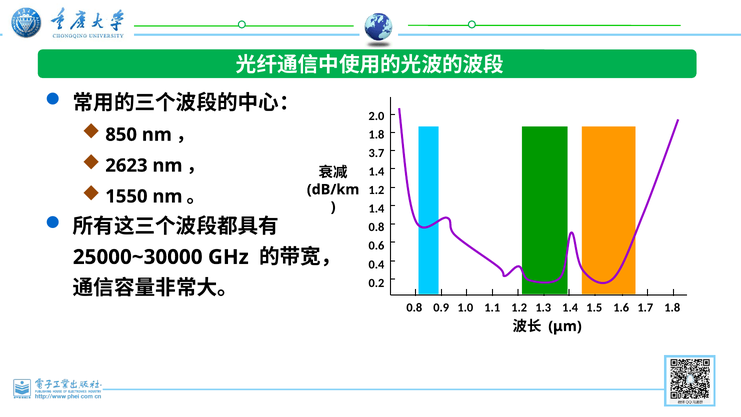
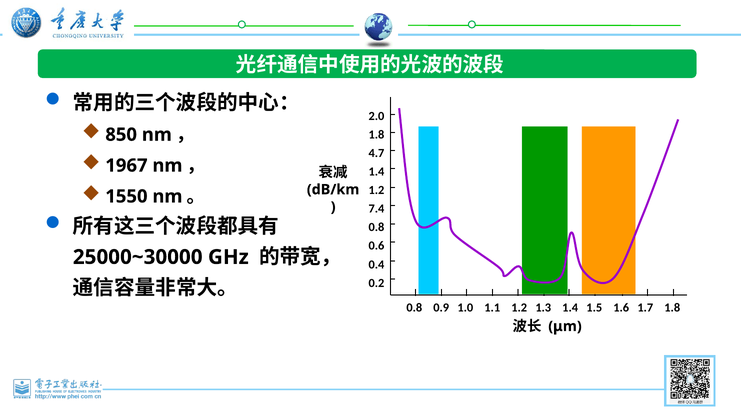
3.7: 3.7 -> 4.7 (376, 153)
2623: 2623 -> 1967 (126, 165)
1.4: 1.4 -> 7.4 (376, 209)
